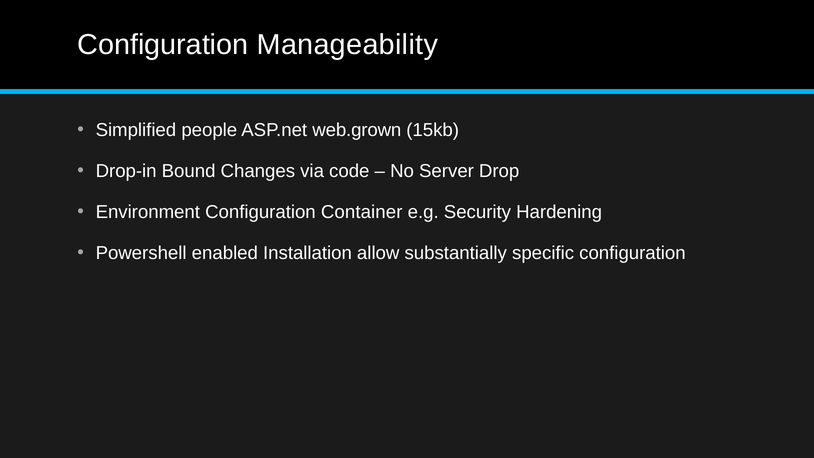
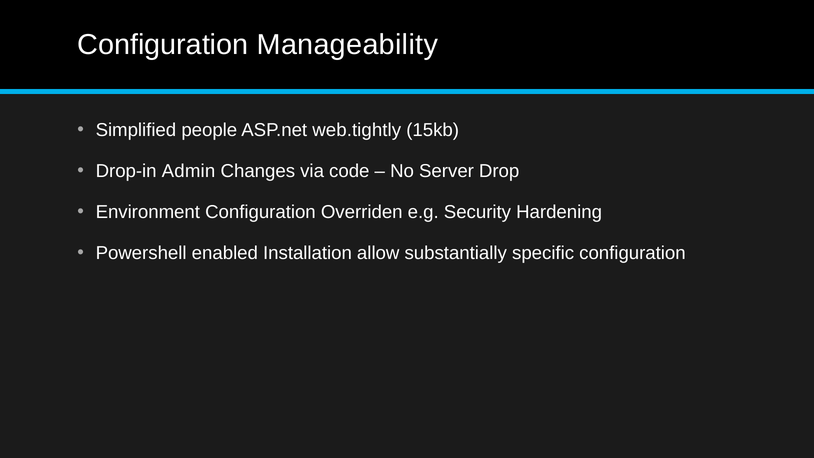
web.grown: web.grown -> web.tightly (357, 130)
Bound: Bound -> Admin (189, 171)
Container: Container -> Overriden (362, 212)
